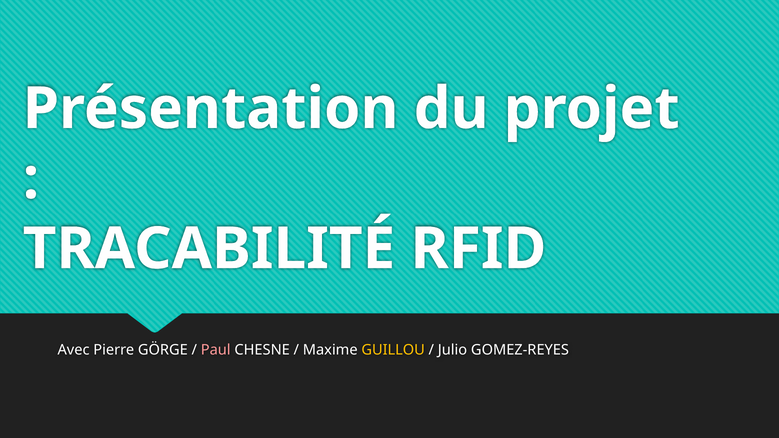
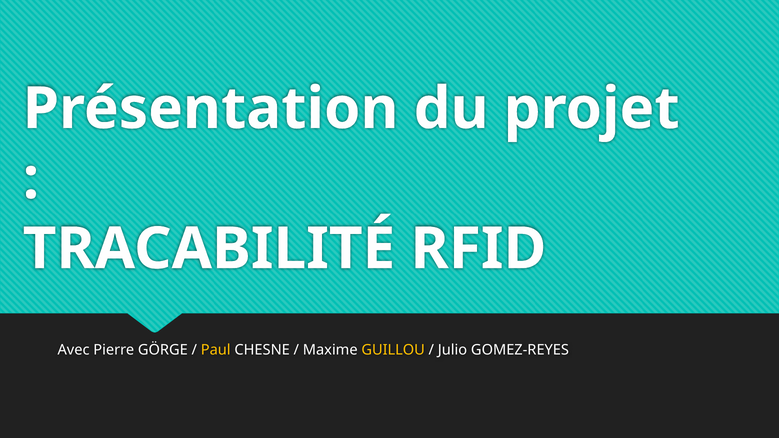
Paul colour: pink -> yellow (216, 350)
